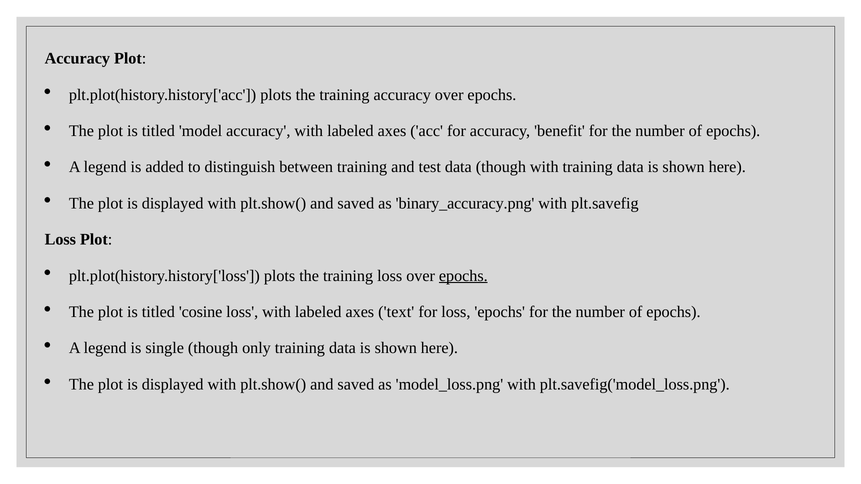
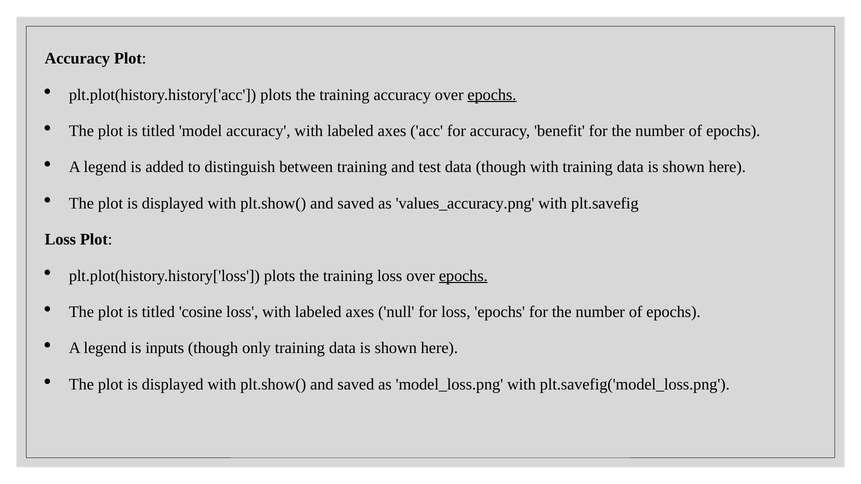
epochs underline: none -> present (492, 95)
binary_accuracy.png: binary_accuracy.png -> values_accuracy.png (465, 203)
text: text -> null (396, 312)
single: single -> inputs (165, 348)
